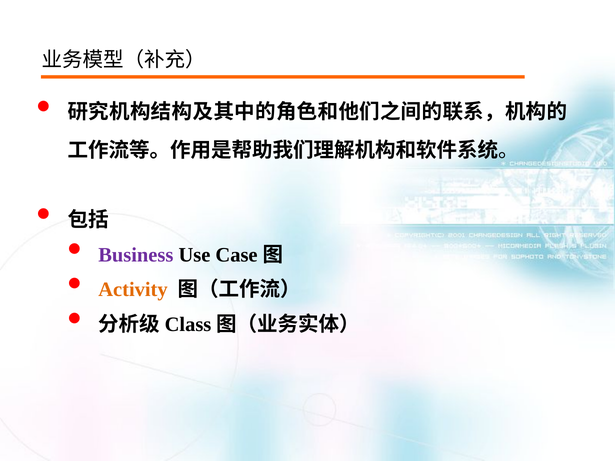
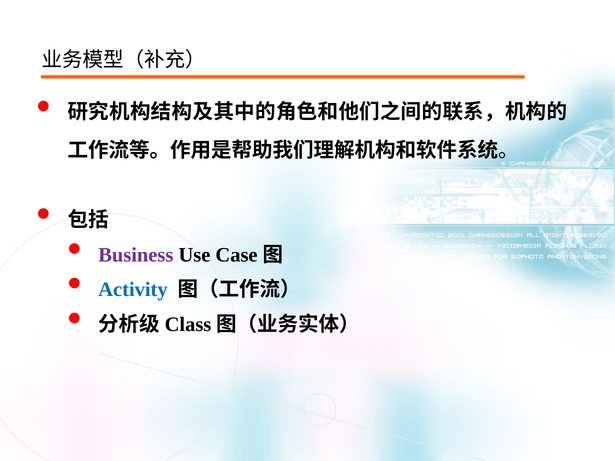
Activity colour: orange -> blue (133, 290)
